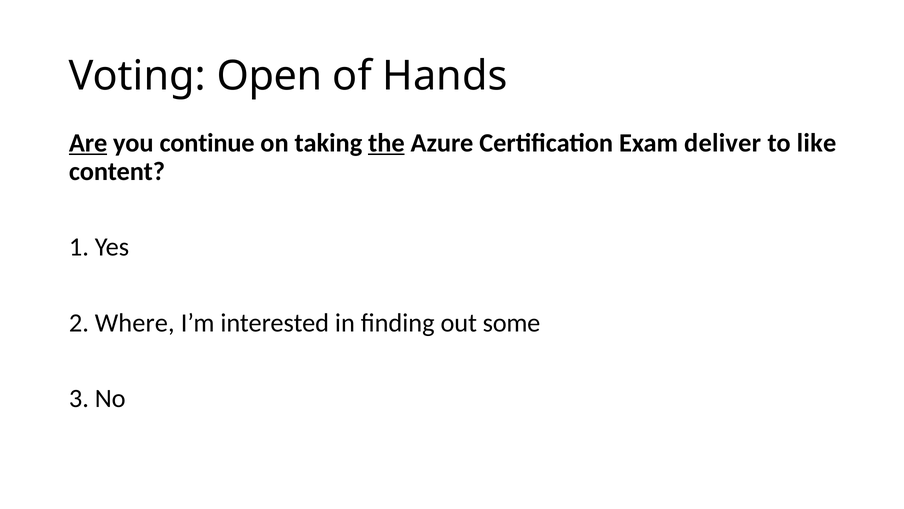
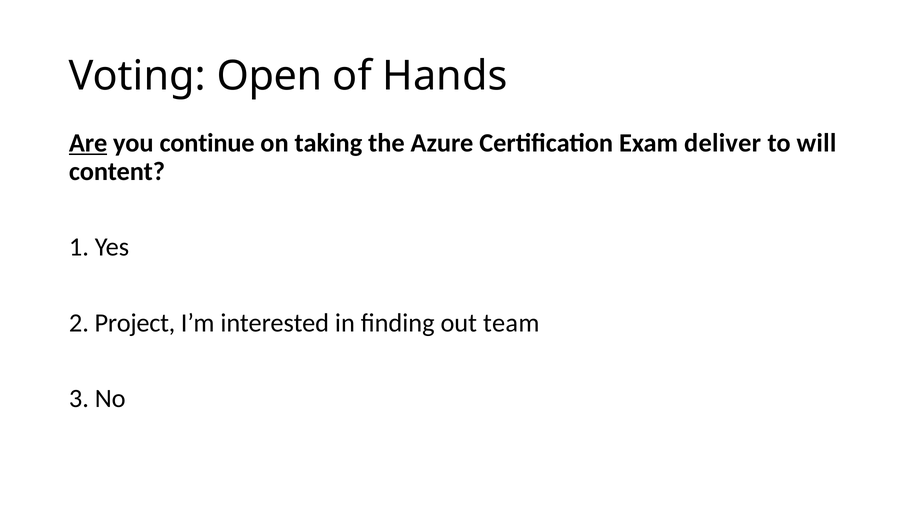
the underline: present -> none (386, 143)
like: like -> will (816, 143)
Where: Where -> Project (135, 323)
some: some -> team (511, 323)
